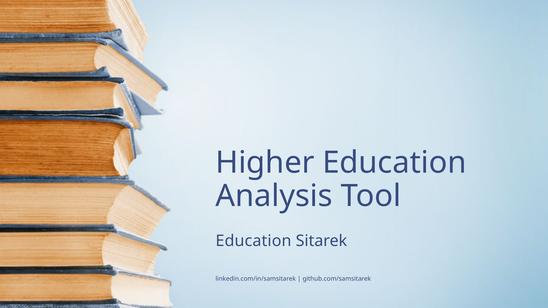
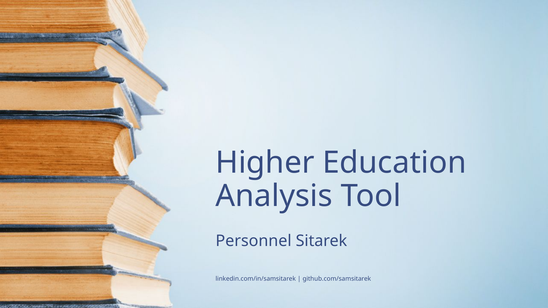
Education: Education -> Personnel (254, 241)
